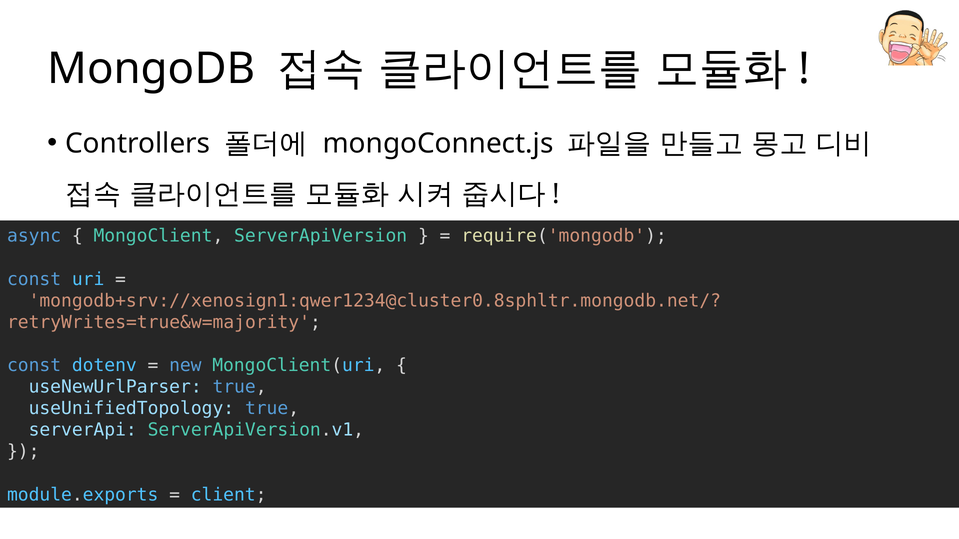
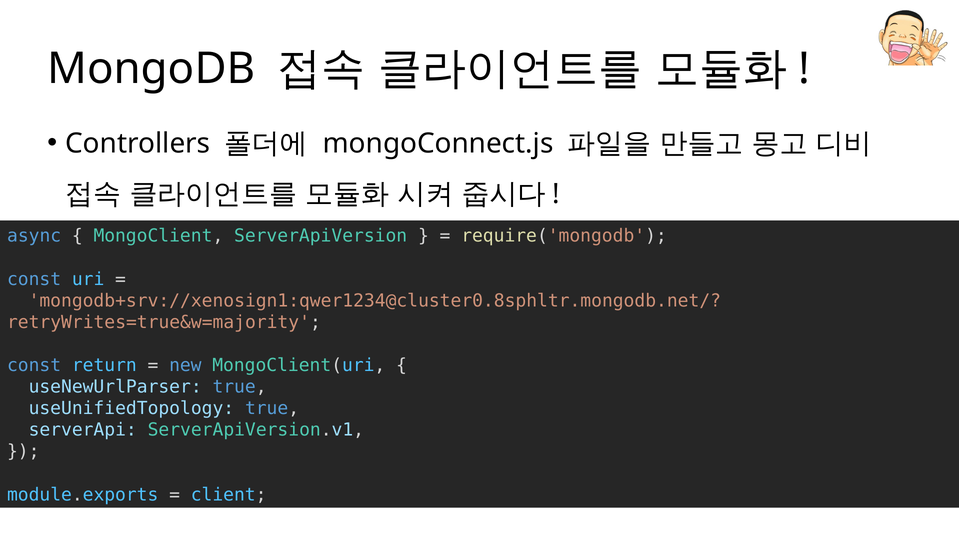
dotenv: dotenv -> return (104, 366)
